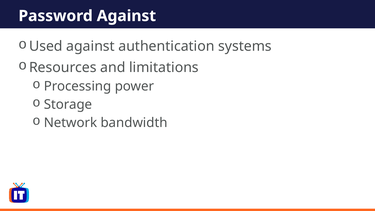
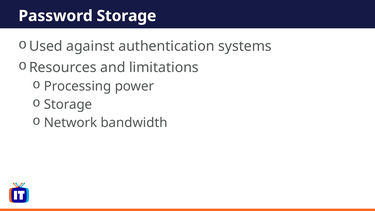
Password Against: Against -> Storage (126, 16)
